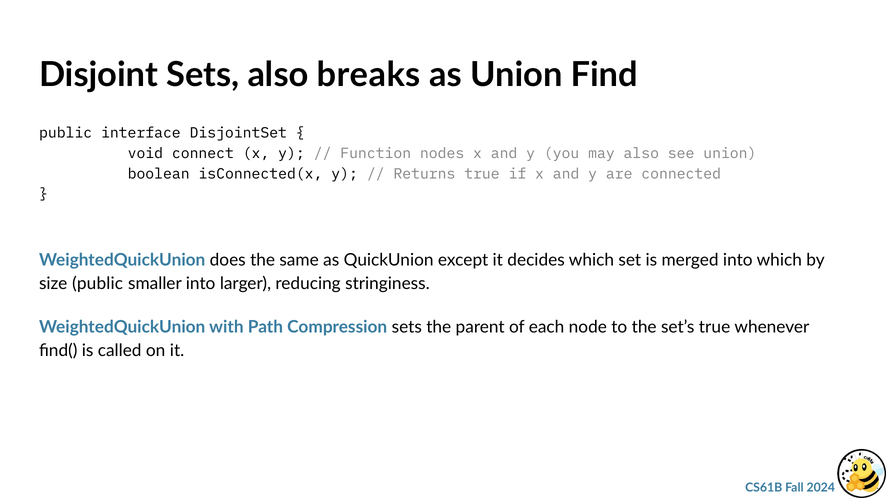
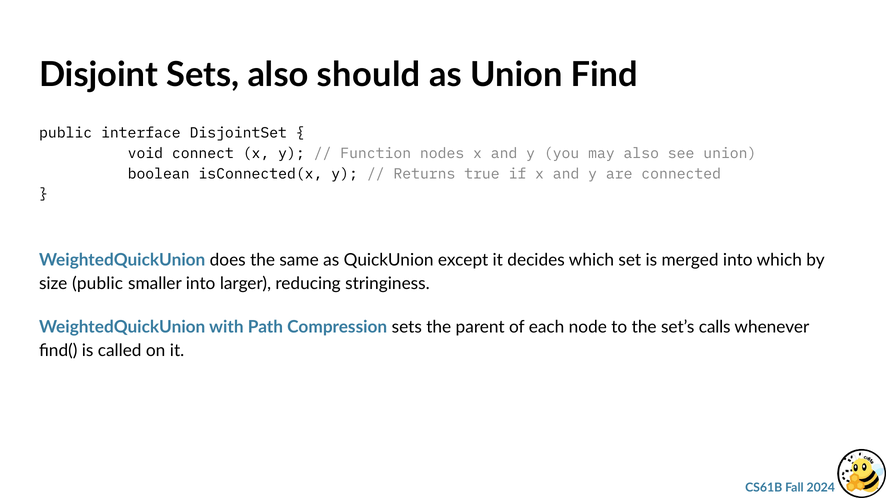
breaks: breaks -> should (369, 75)
set’s true: true -> calls (715, 327)
